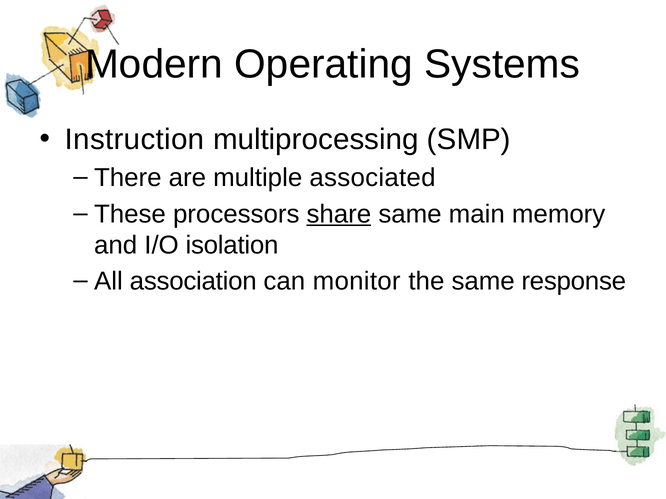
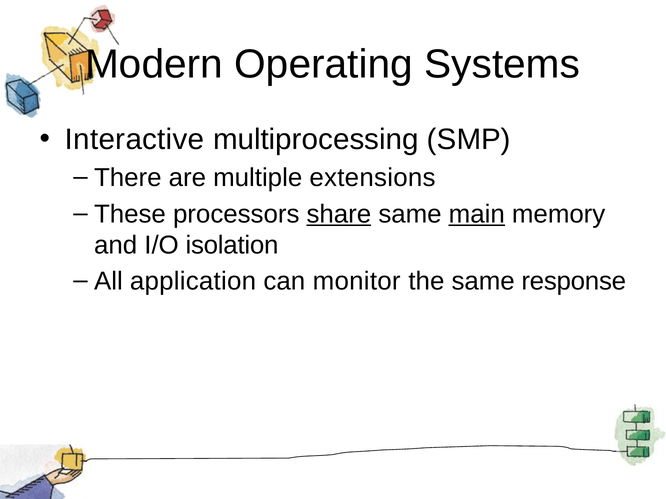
Instruction: Instruction -> Interactive (135, 140)
associated: associated -> extensions (372, 178)
main underline: none -> present (477, 214)
association: association -> application (193, 282)
